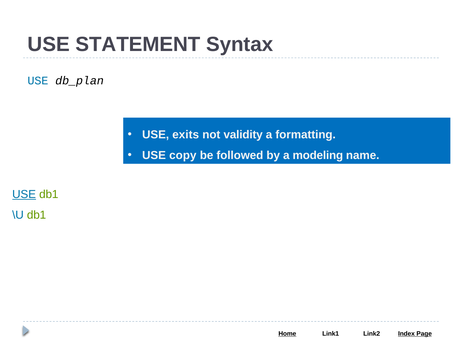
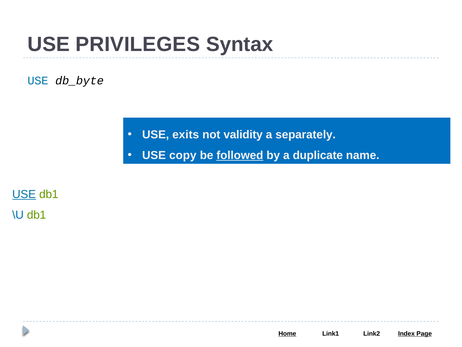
STATEMENT: STATEMENT -> PRIVILEGES (138, 44)
db_plan: db_plan -> db_byte (80, 81)
formatting: formatting -> separately (306, 134)
followed underline: none -> present (240, 155)
modeling: modeling -> duplicate (318, 155)
